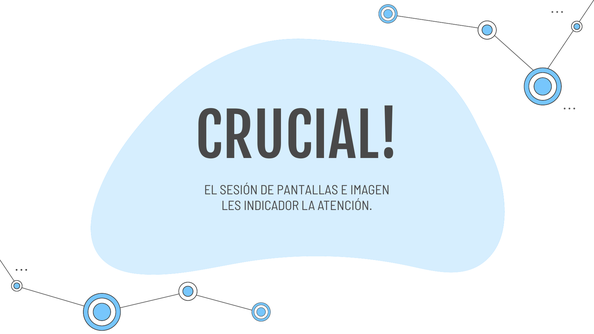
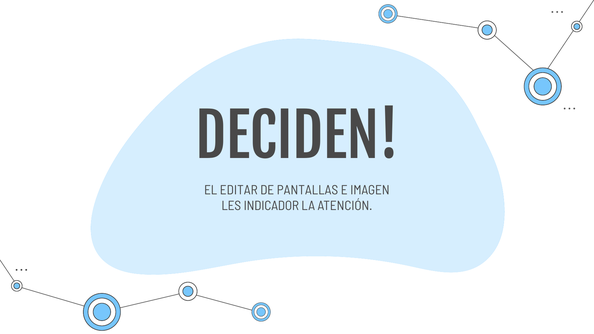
CRUCIAL: CRUCIAL -> DECIDEN (297, 139)
SESIÓN: SESIÓN -> EDITAR (239, 190)
